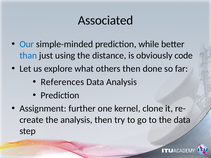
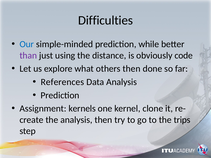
Associated: Associated -> Difficulties (105, 20)
than colour: blue -> purple (28, 56)
further: further -> kernels (82, 109)
the data: data -> trips (182, 120)
